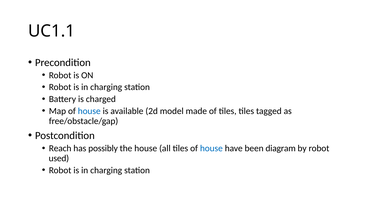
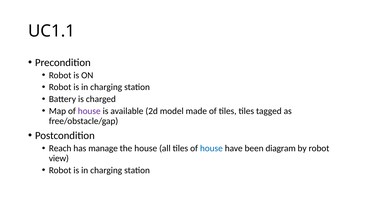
house colour: blue -> purple (89, 111)
possibly: possibly -> manage (103, 148)
used: used -> view (59, 158)
